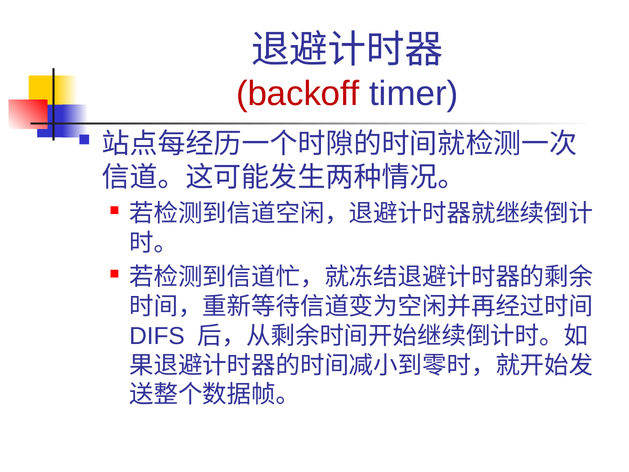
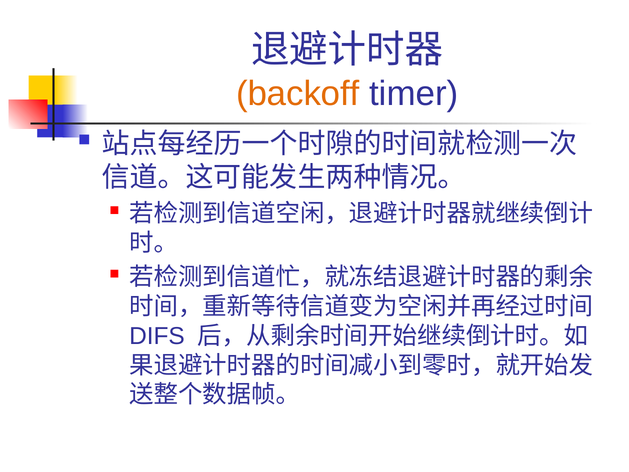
backoff colour: red -> orange (298, 94)
